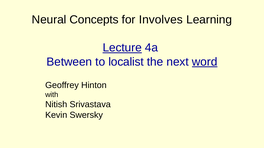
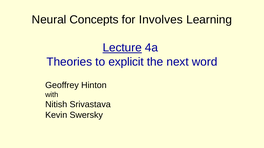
Between: Between -> Theories (69, 62)
localist: localist -> explicit (126, 62)
word underline: present -> none (205, 62)
